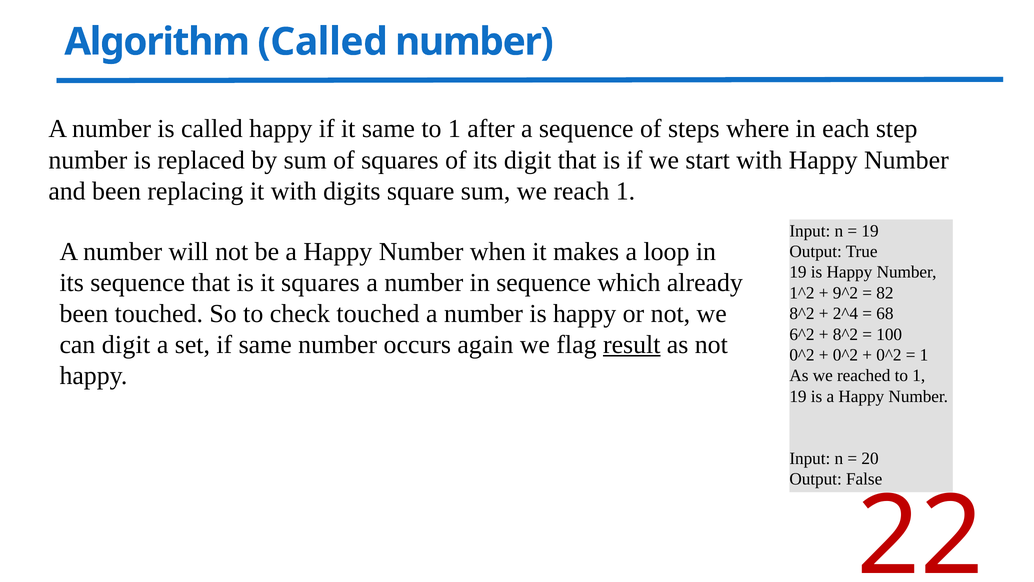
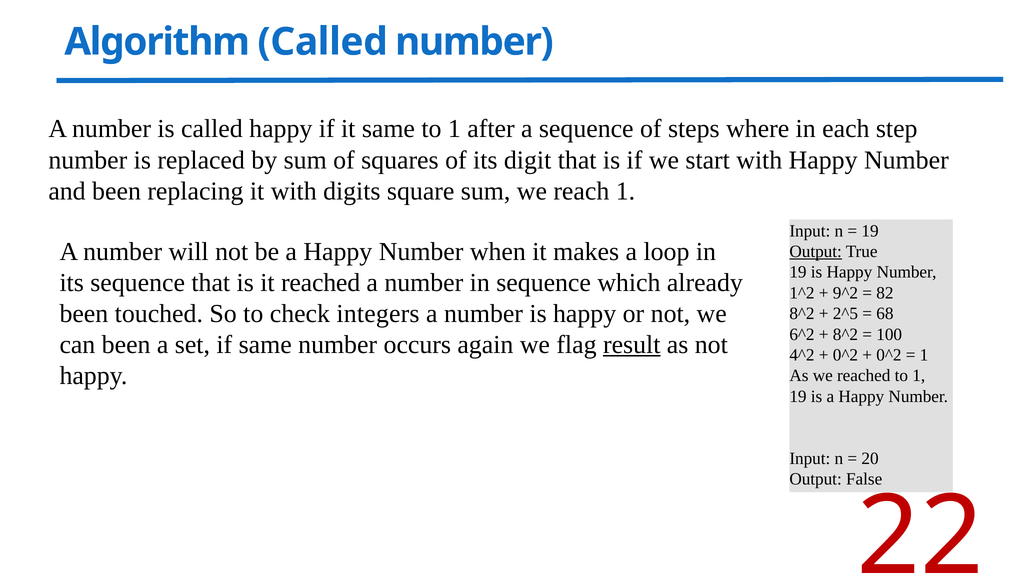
Output underline: none -> present (816, 251)
it squares: squares -> reached (321, 282)
check touched: touched -> integers (378, 313)
2^4: 2^4 -> 2^5 (845, 313)
can digit: digit -> been (126, 344)
0^2: 0^2 -> 4^2 (802, 355)
